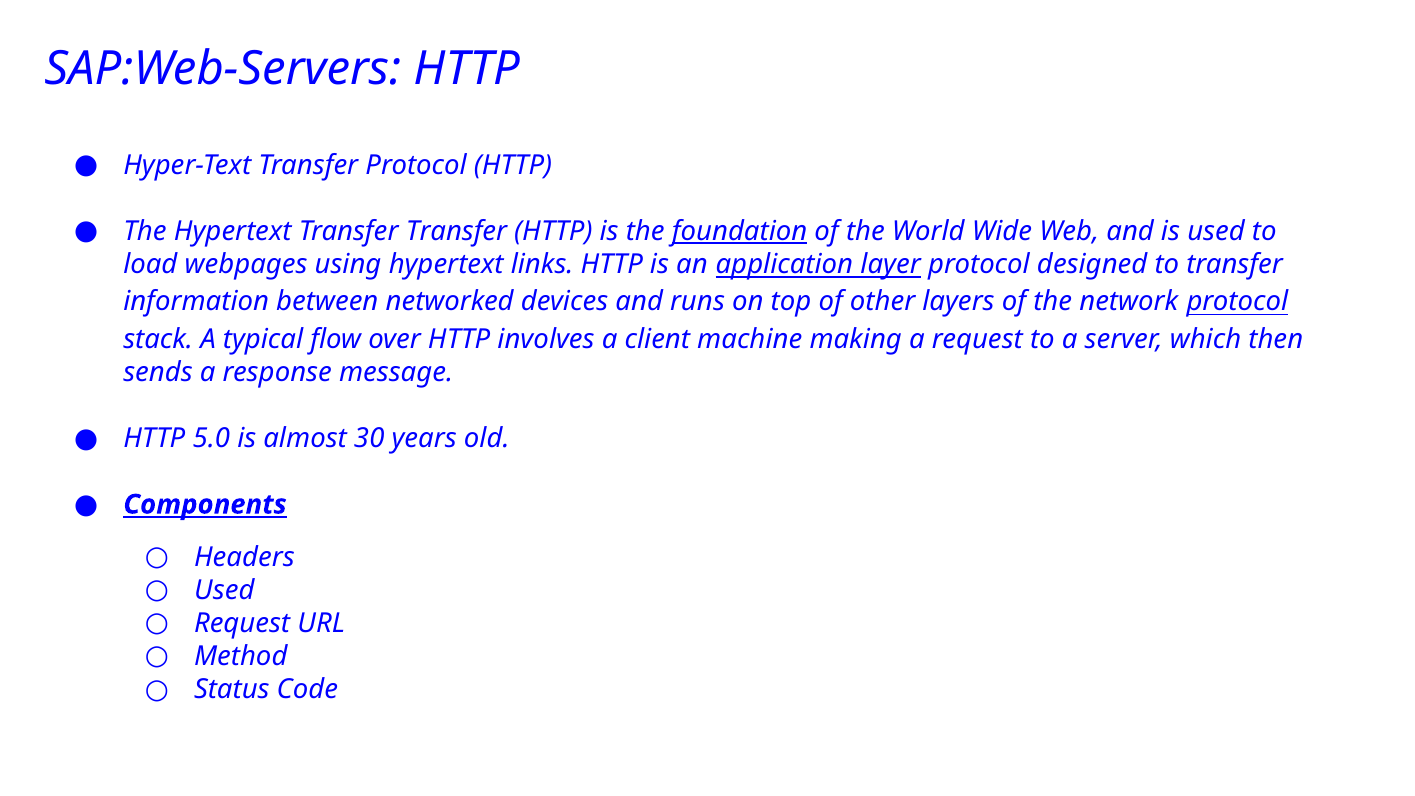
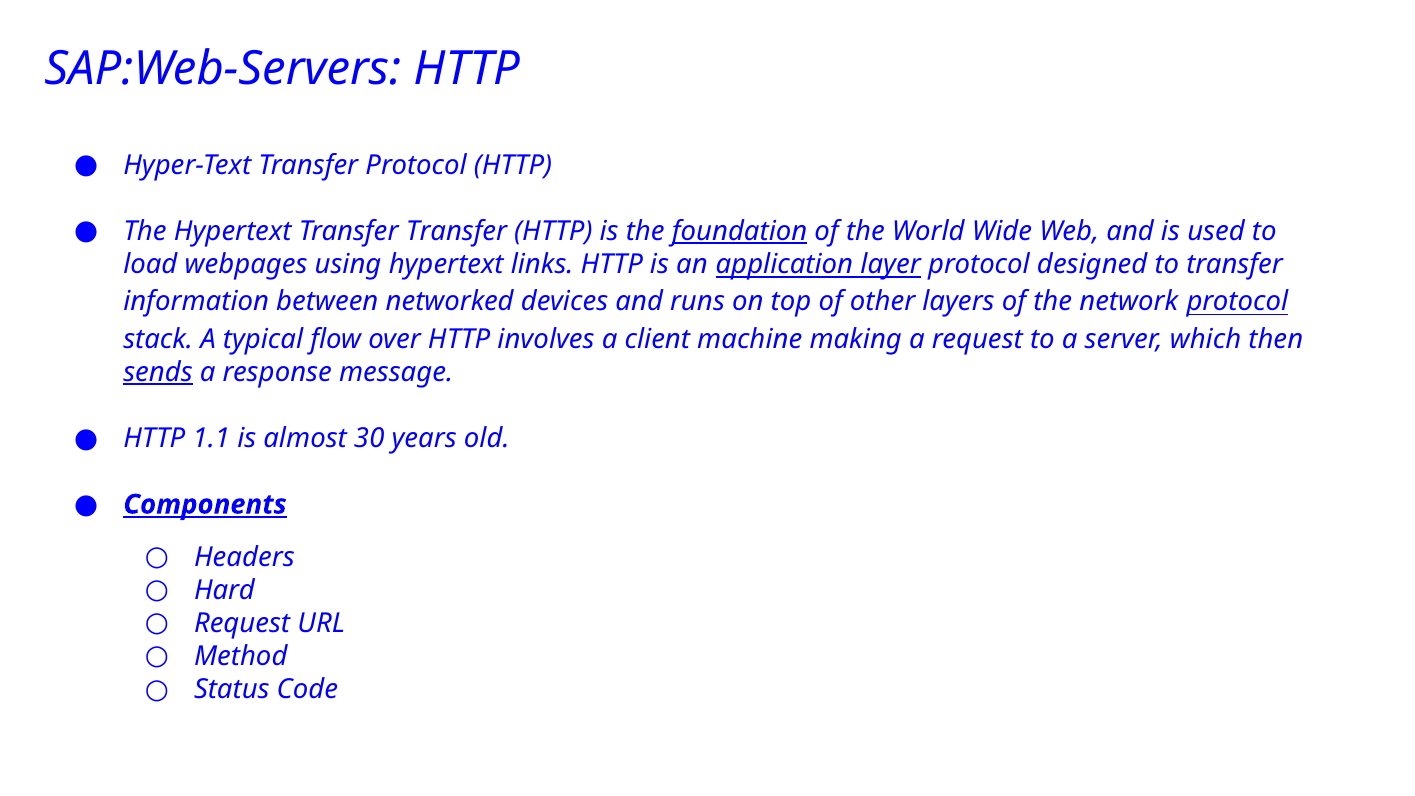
sends underline: none -> present (158, 372)
5.0: 5.0 -> 1.1 (211, 438)
Used: Used -> Hard (224, 590)
